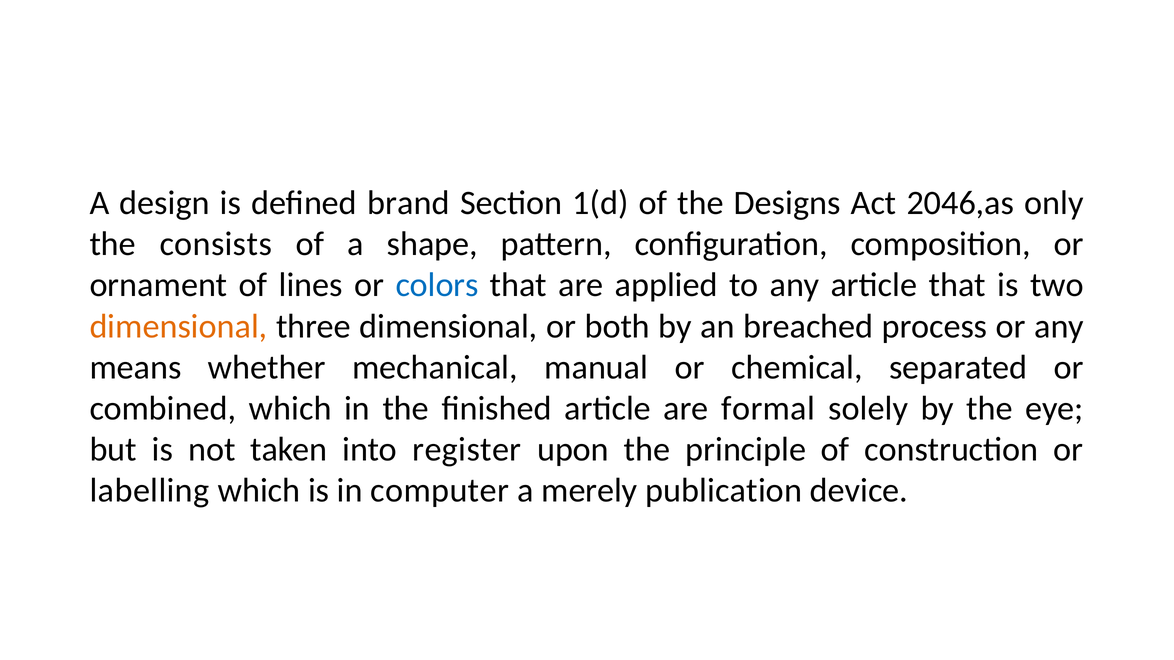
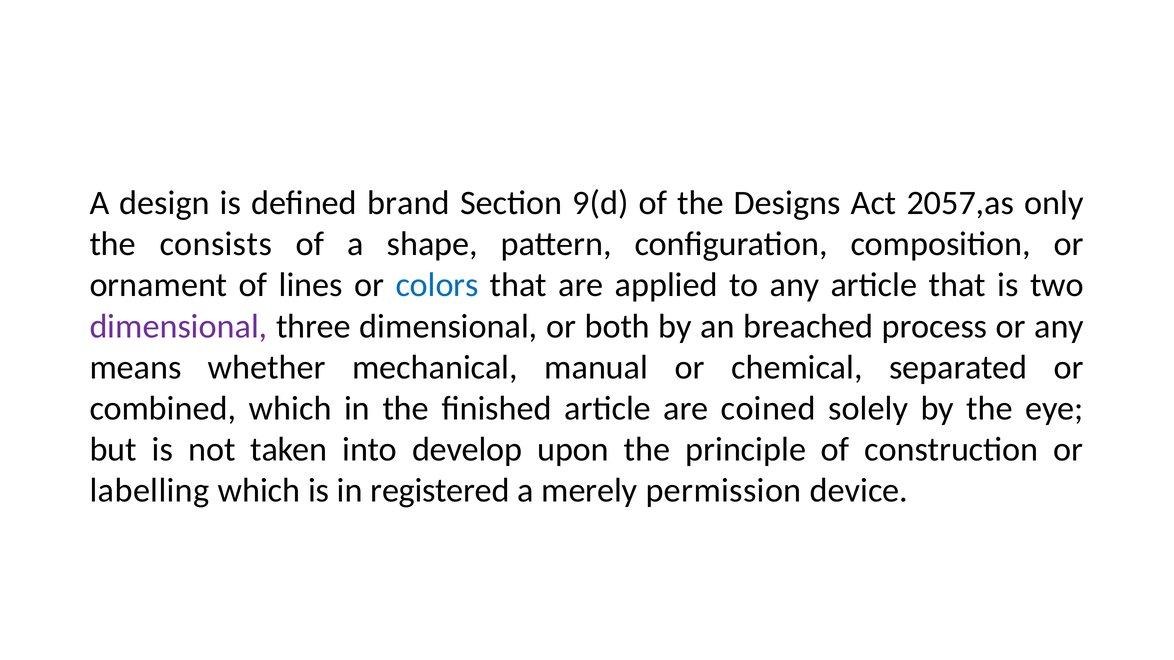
1(d: 1(d -> 9(d (600, 203)
2046,as: 2046,as -> 2057,as (960, 203)
dimensional colour: orange -> purple (178, 326)
formal: formal -> coined (768, 409)
register: register -> develop (467, 450)
computer: computer -> registered (440, 491)
publication: publication -> permission (723, 491)
